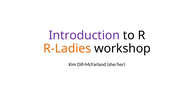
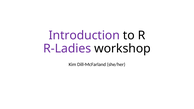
R-Ladies colour: orange -> purple (67, 48)
